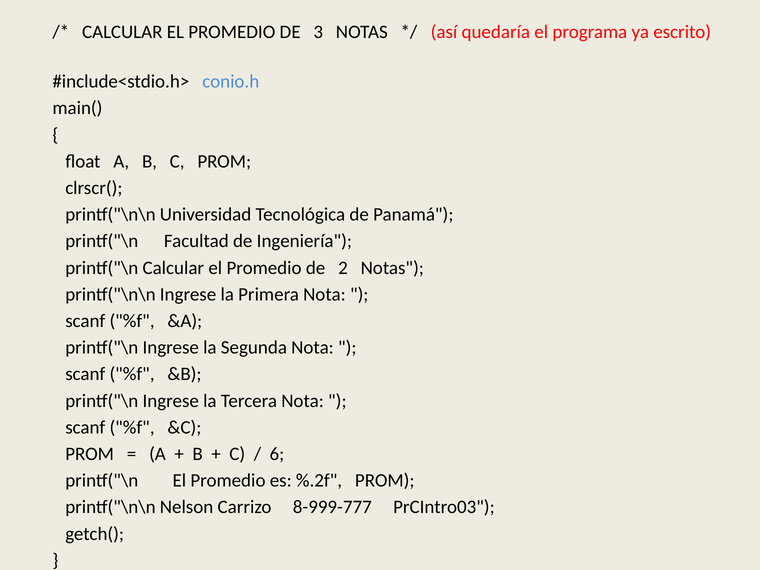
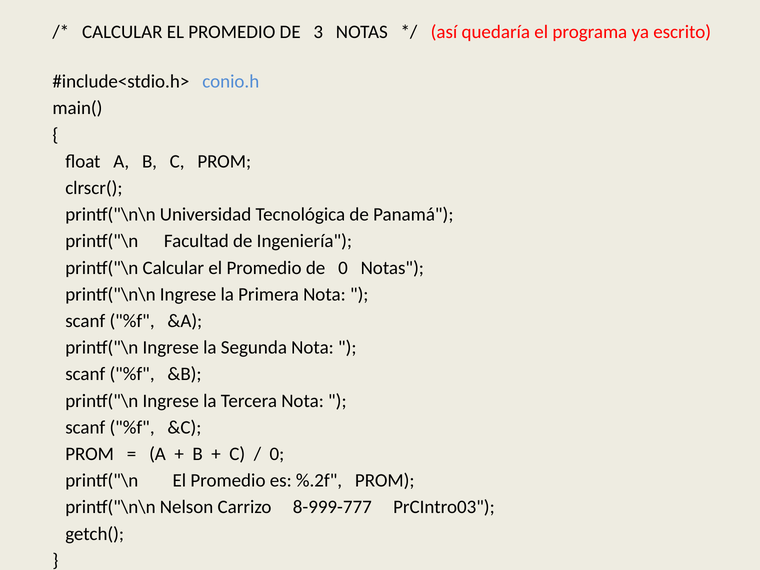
de 2: 2 -> 0 (343, 268)
6: 6 -> 0 (277, 454)
